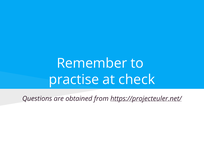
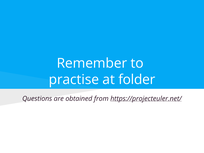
check: check -> folder (137, 80)
